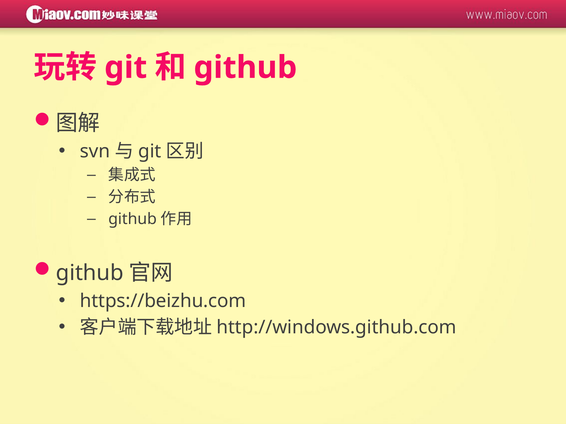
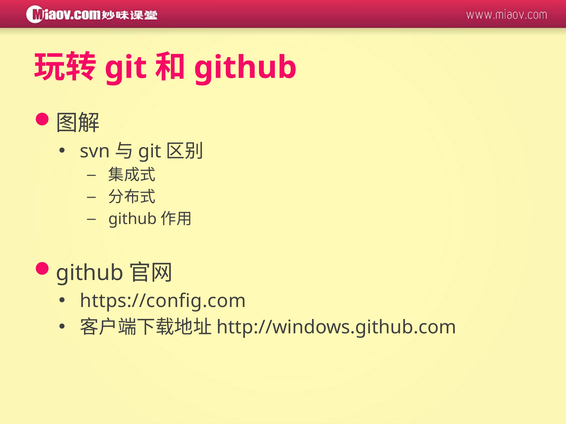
https://beizhu.com: https://beizhu.com -> https://config.com (163, 301)
